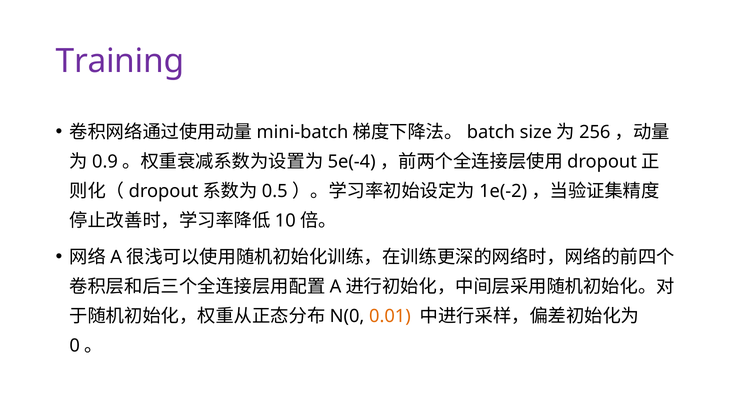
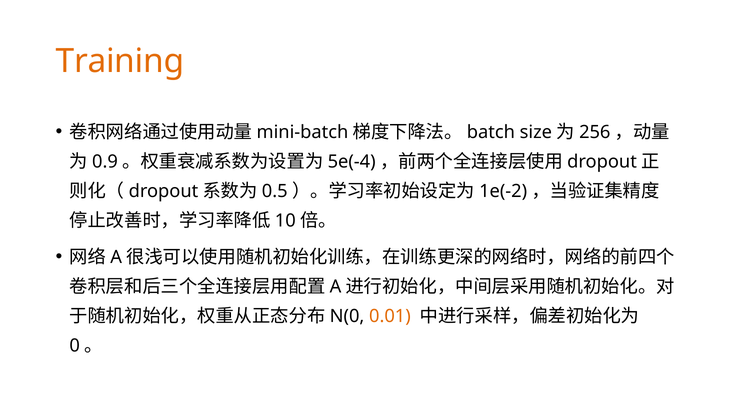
Training colour: purple -> orange (120, 61)
